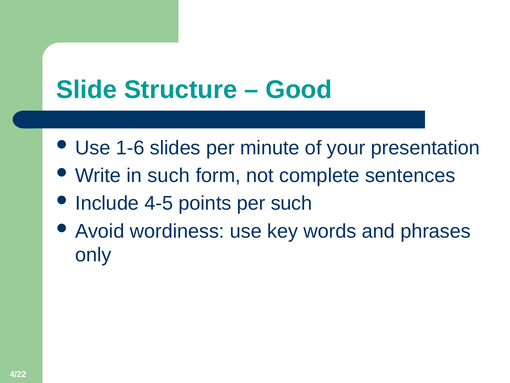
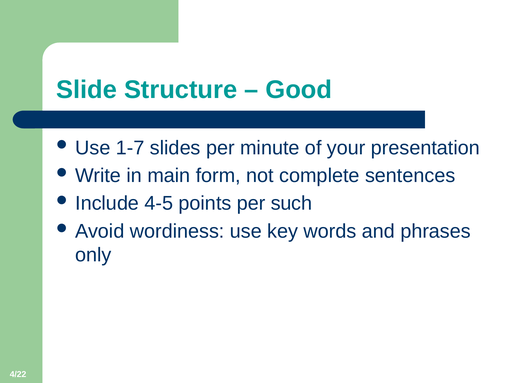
1-6: 1-6 -> 1-7 (130, 148)
in such: such -> main (169, 175)
